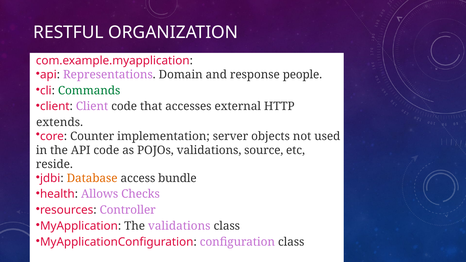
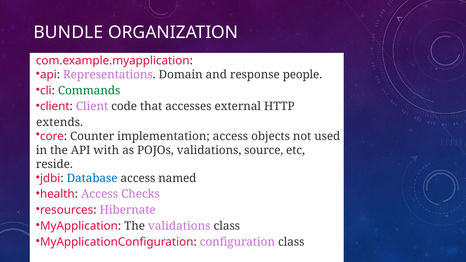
RESTFUL: RESTFUL -> BUNDLE (68, 32)
implementation server: server -> access (230, 136)
API code: code -> with (106, 150)
Database colour: orange -> blue (92, 178)
bundle: bundle -> named (177, 178)
health Allows: Allows -> Access (100, 194)
Controller: Controller -> Hibernate (128, 210)
